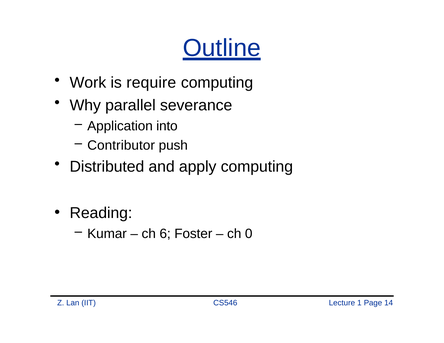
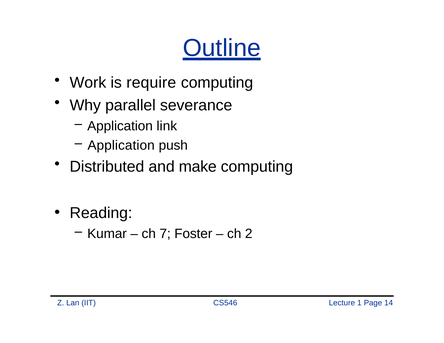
into: into -> link (167, 126)
Contributor: Contributor -> Application (121, 145)
apply: apply -> make (198, 167)
6: 6 -> 7 (165, 234)
0: 0 -> 2 (249, 234)
